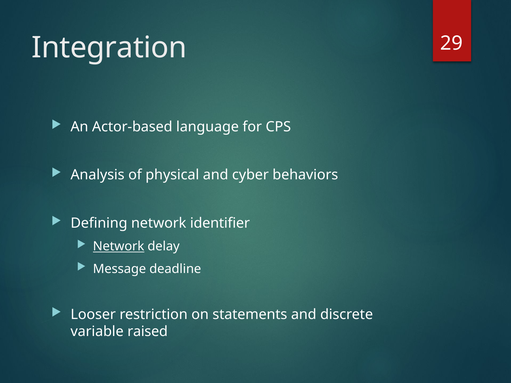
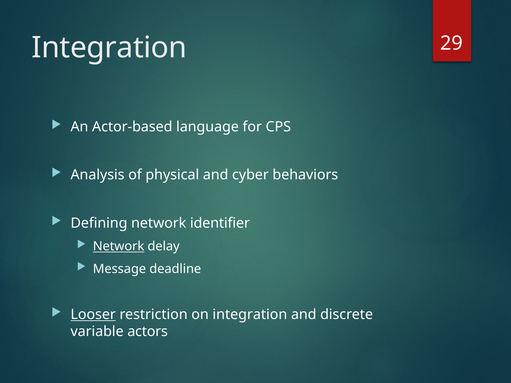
Looser underline: none -> present (93, 315)
on statements: statements -> integration (250, 315)
raised: raised -> actors (148, 332)
